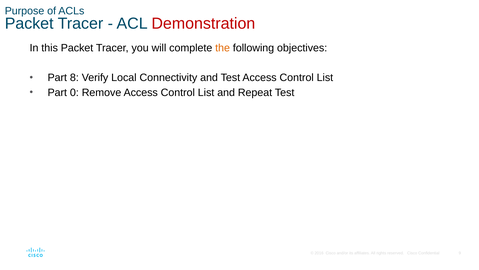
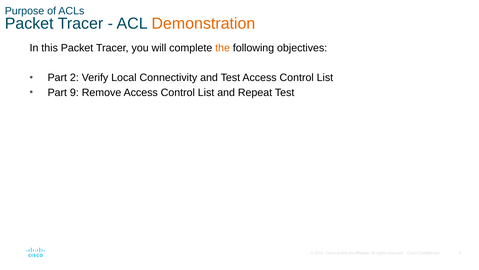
Demonstration colour: red -> orange (203, 24)
8: 8 -> 2 (74, 78)
Part 0: 0 -> 9 (74, 93)
